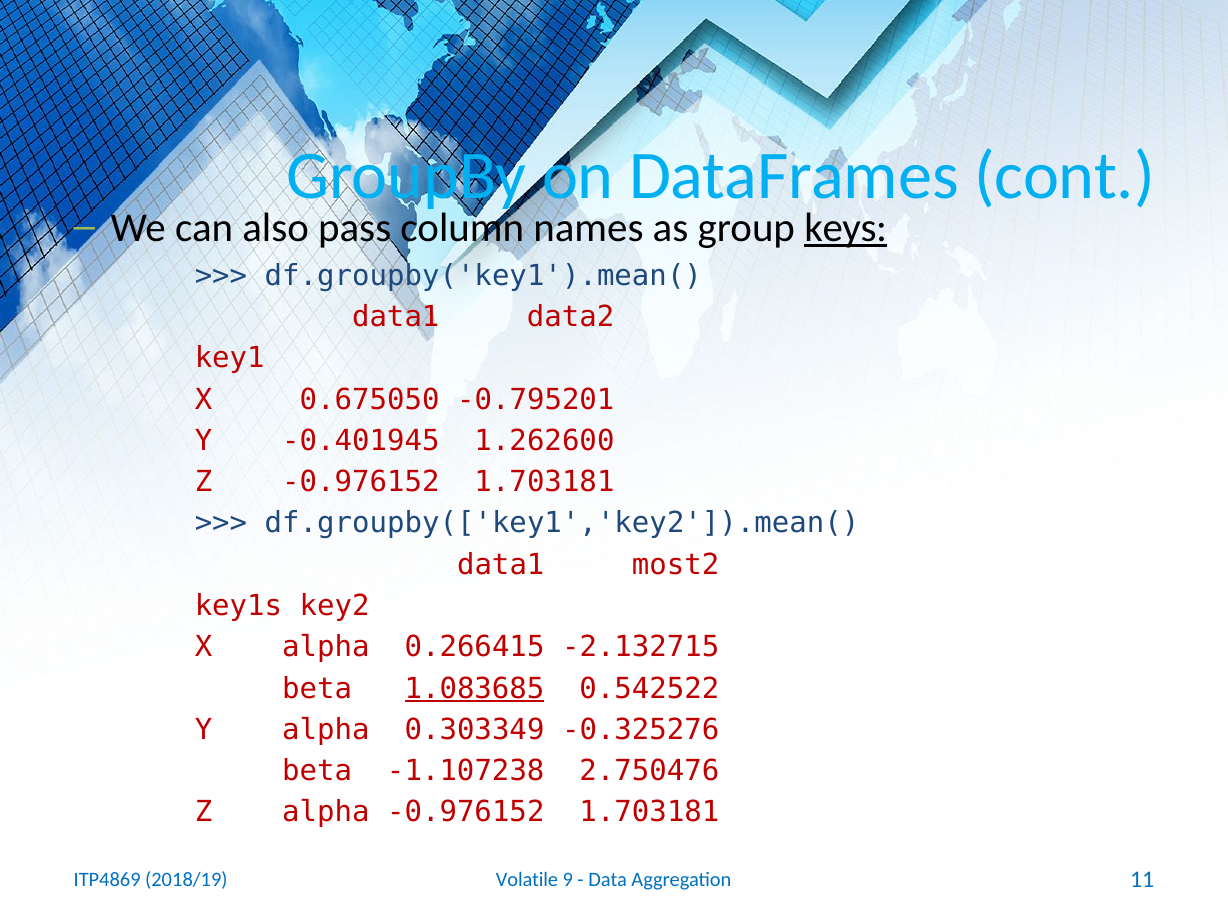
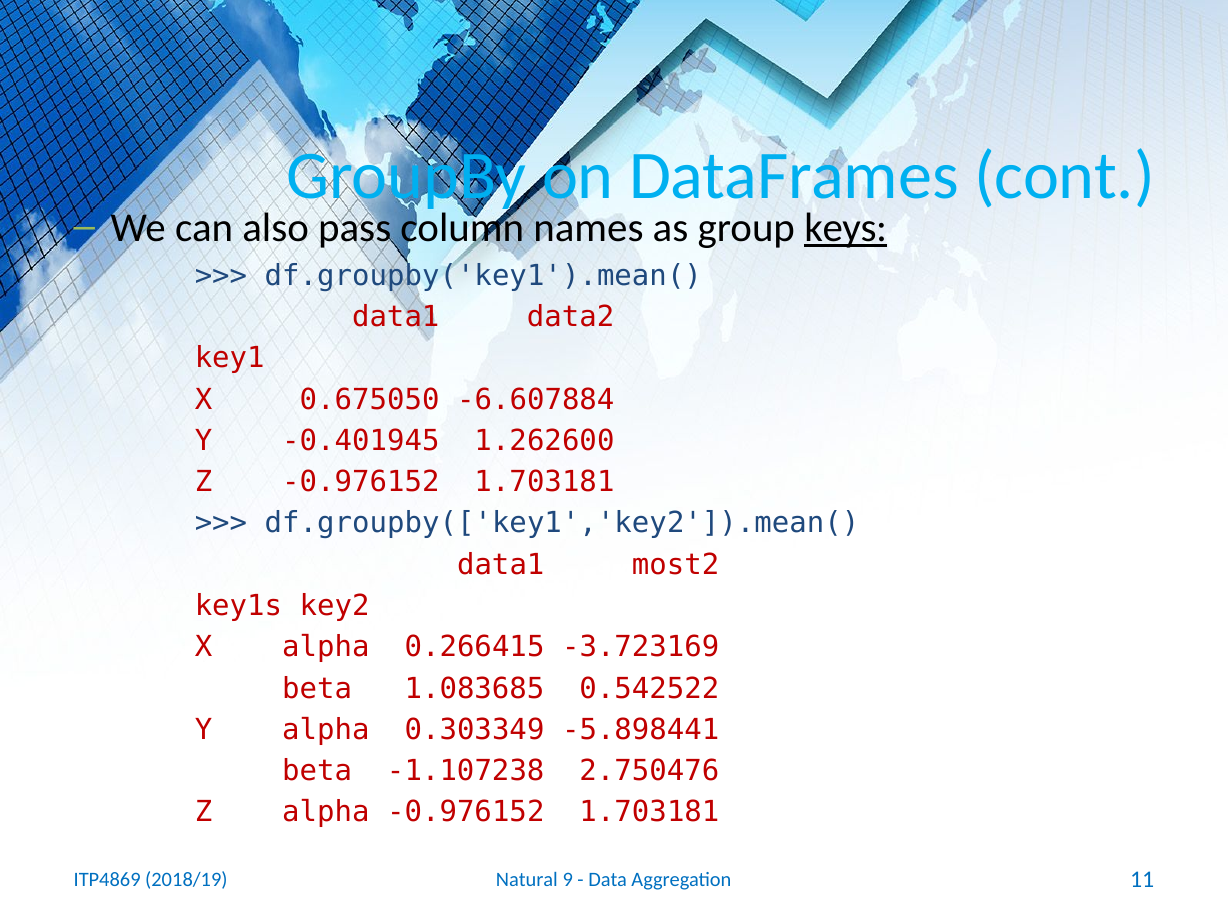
-0.795201: -0.795201 -> -6.607884 (536, 399)
-2.132715: -2.132715 -> -3.723169 (641, 647)
1.083685 underline: present -> none (474, 689)
-0.325276: -0.325276 -> -5.898441 (641, 730)
Volatile: Volatile -> Natural (527, 879)
